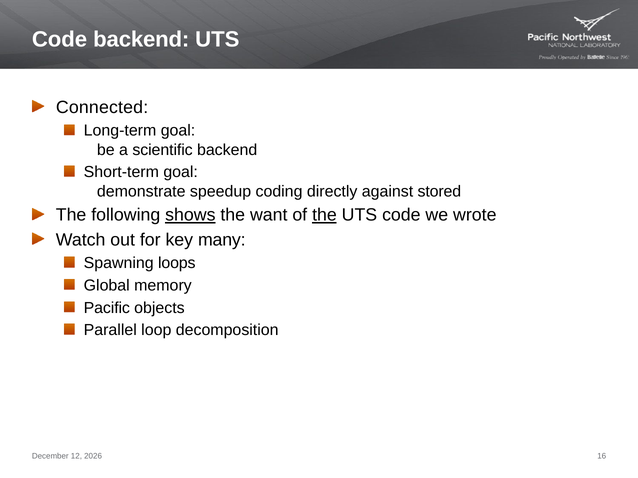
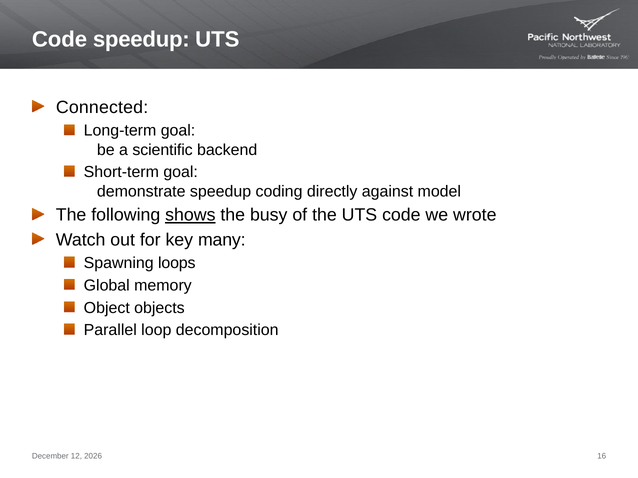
Code backend: backend -> speedup (141, 40)
stored: stored -> model (439, 191)
want: want -> busy (269, 215)
the underline: present -> none (324, 215)
Pacific: Pacific -> Object (107, 308)
